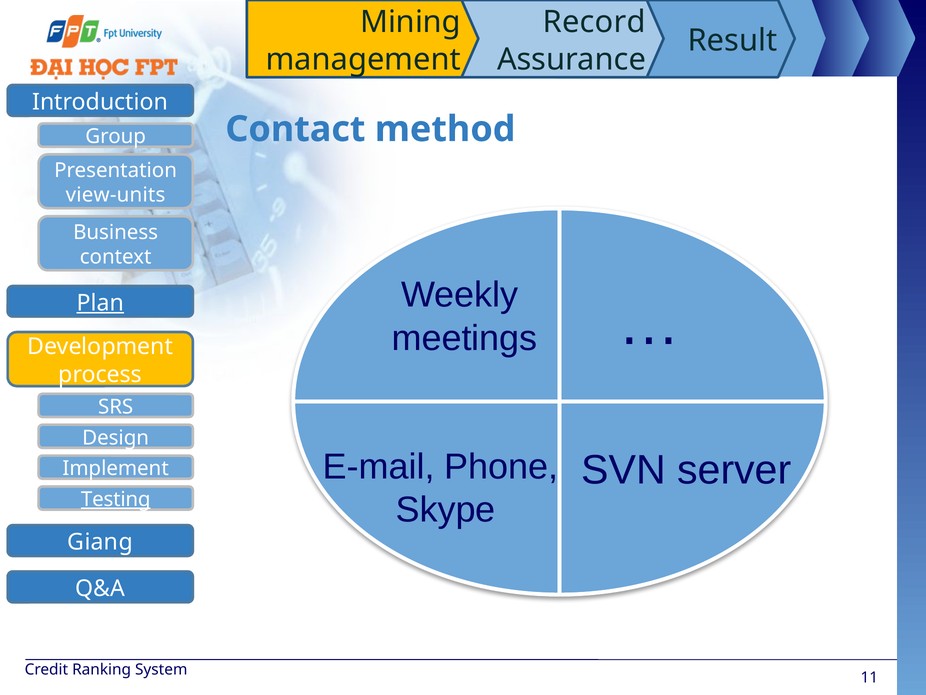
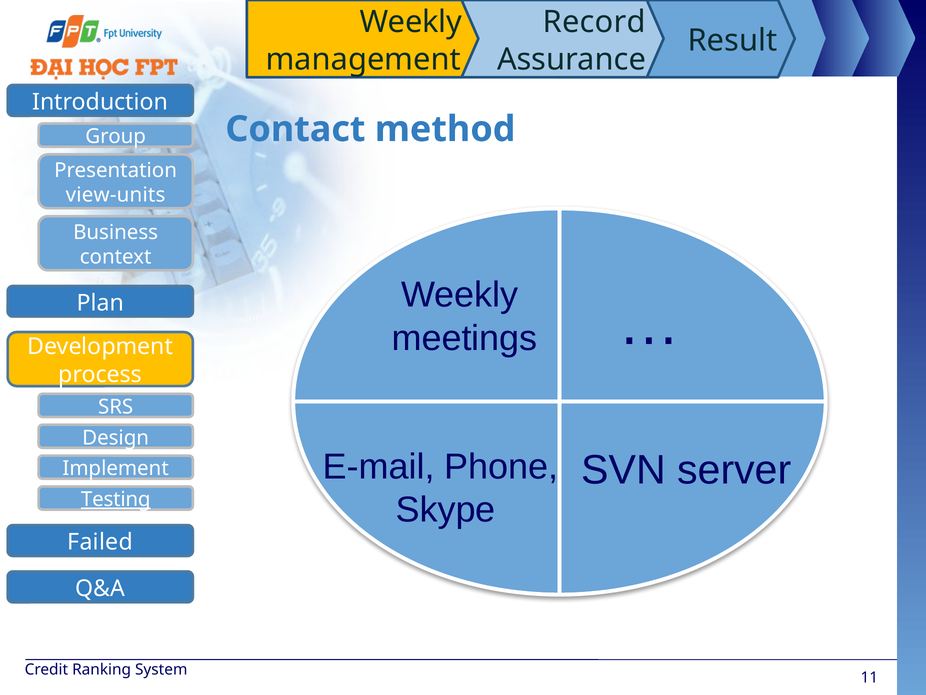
Mining: Mining -> Weekly (411, 22)
Plan underline: present -> none (100, 303)
Giang: Giang -> Failed (100, 542)
